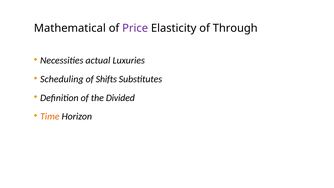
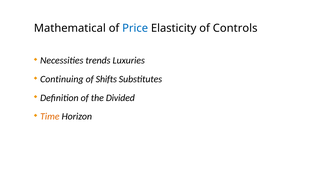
Price colour: purple -> blue (135, 28)
Through: Through -> Controls (235, 28)
actual: actual -> trends (98, 60)
Scheduling: Scheduling -> Continuing (62, 79)
